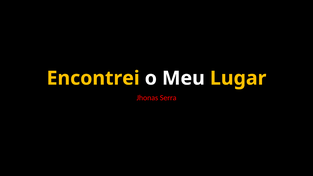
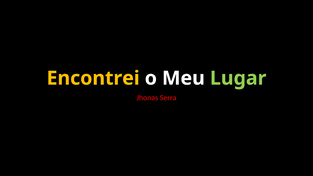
Lugar colour: yellow -> light green (238, 78)
